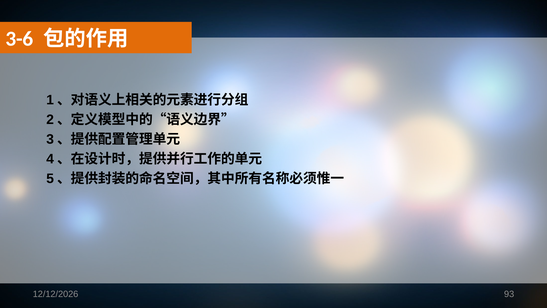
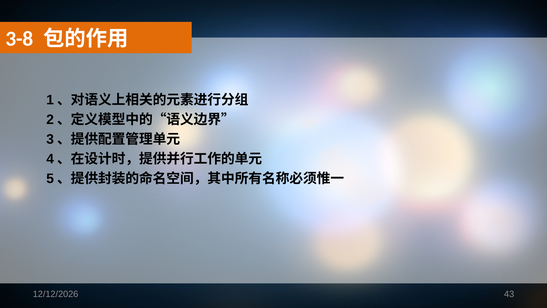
3-6: 3-6 -> 3-8 (19, 39)
93: 93 -> 43 (509, 294)
